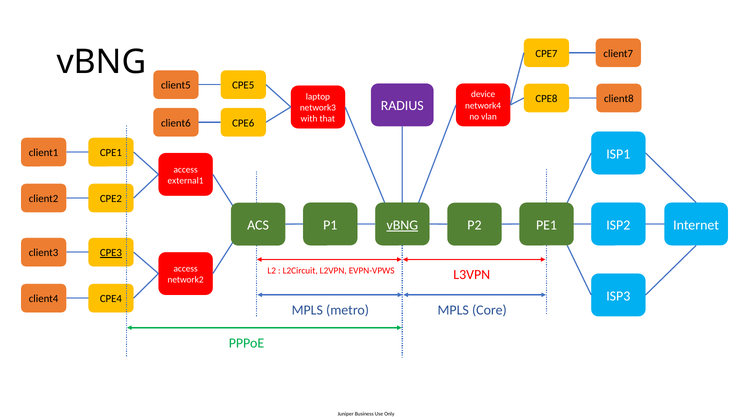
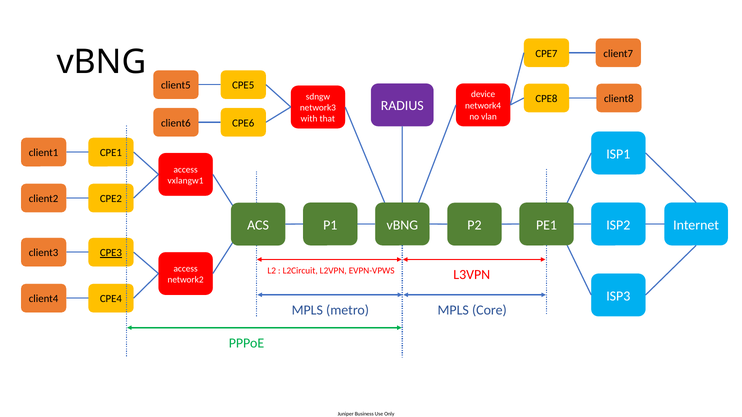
laptop: laptop -> sdngw (318, 97)
external1: external1 -> vxlangw1 (186, 181)
vBNG underline: present -> none (402, 225)
